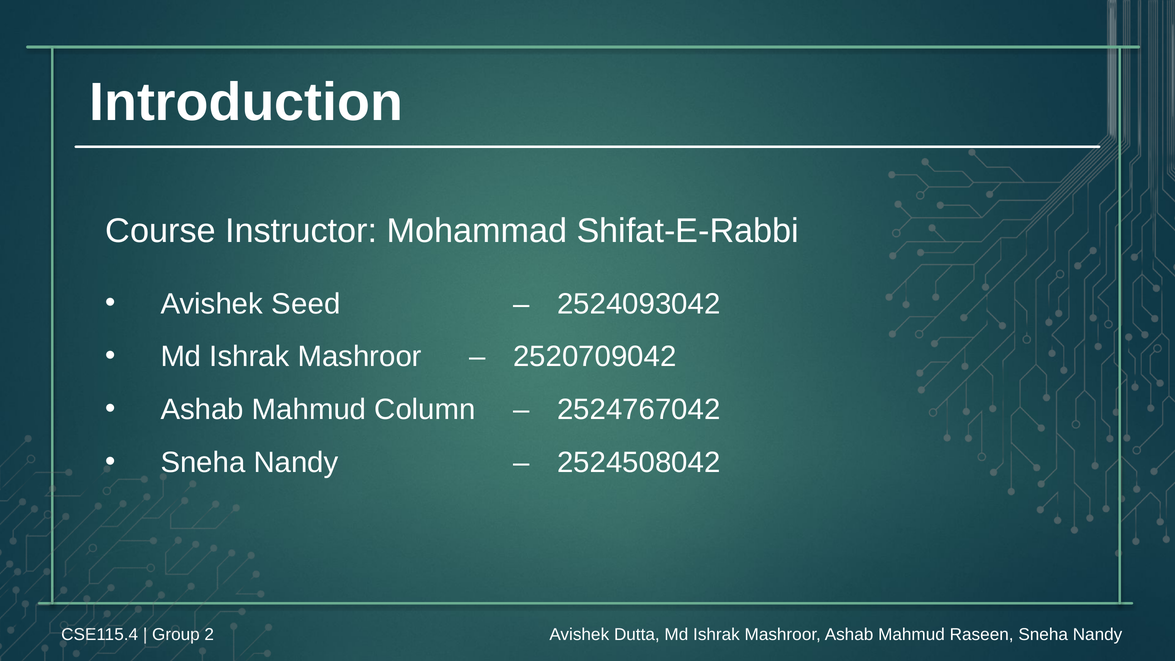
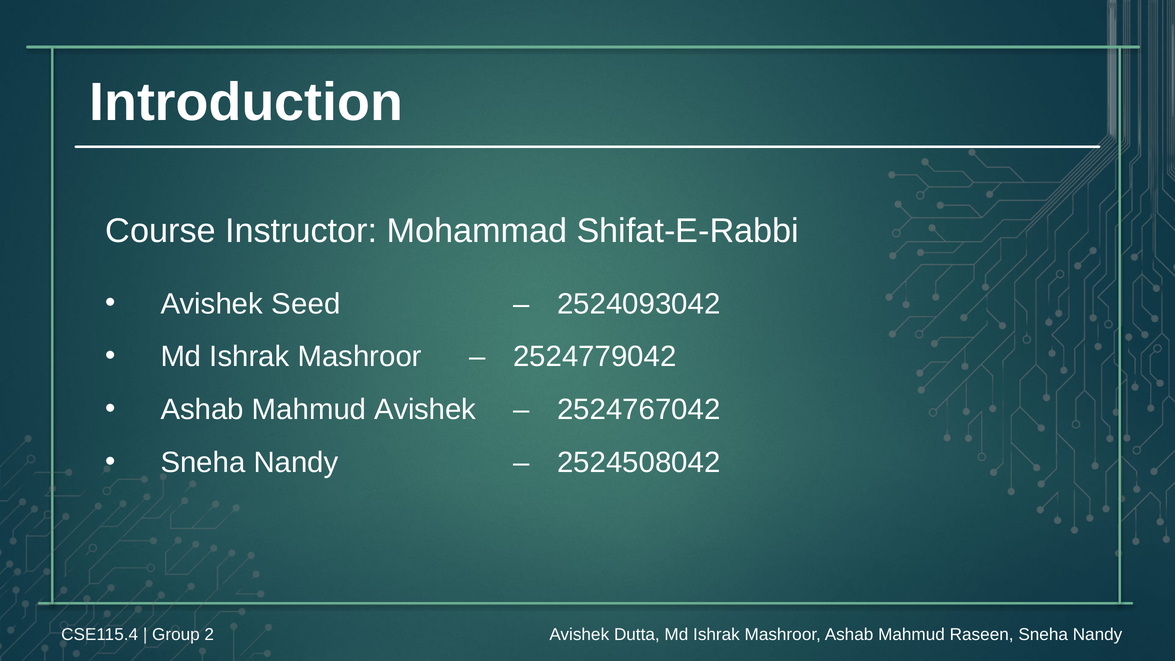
2520709042: 2520709042 -> 2524779042 (595, 357)
Mahmud Column: Column -> Avishek (425, 410)
